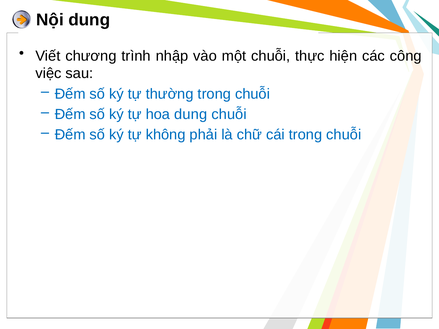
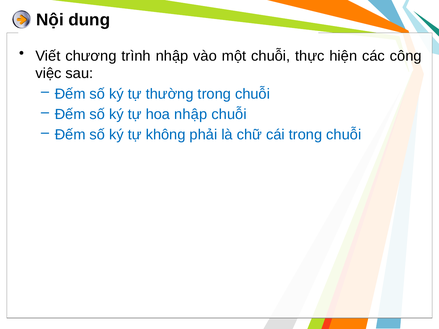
hoa dung: dung -> nhập (191, 114)
